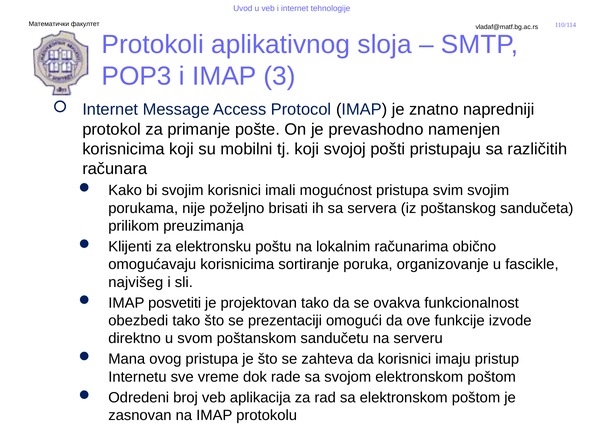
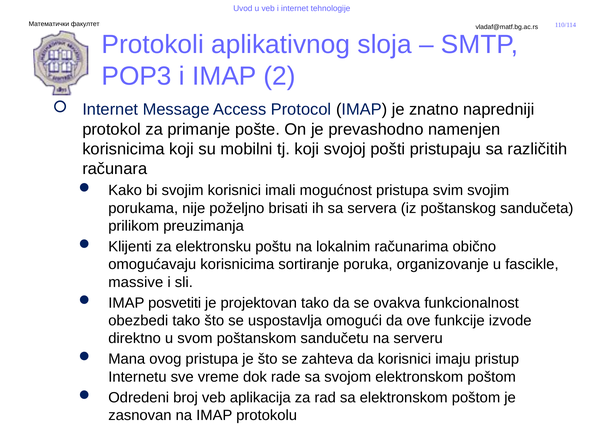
3: 3 -> 2 (279, 76)
najvišeg: najvišeg -> massive (136, 282)
prezentaciji: prezentaciji -> uspostavlja (285, 321)
